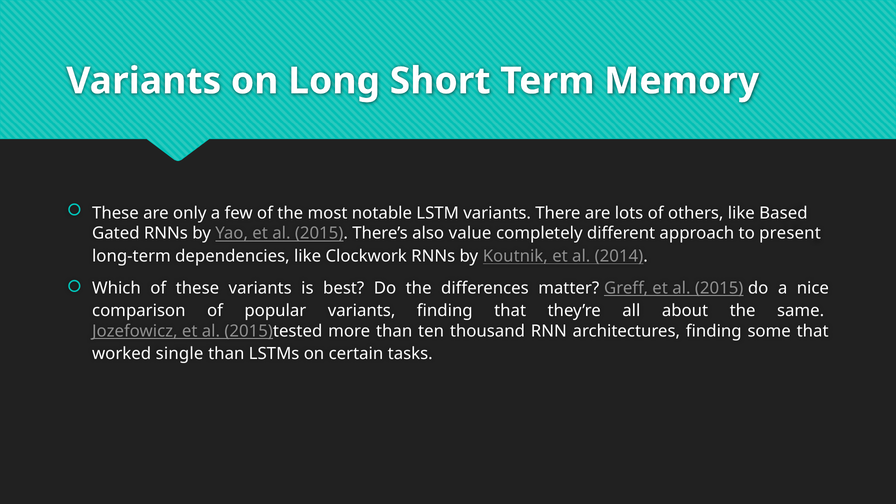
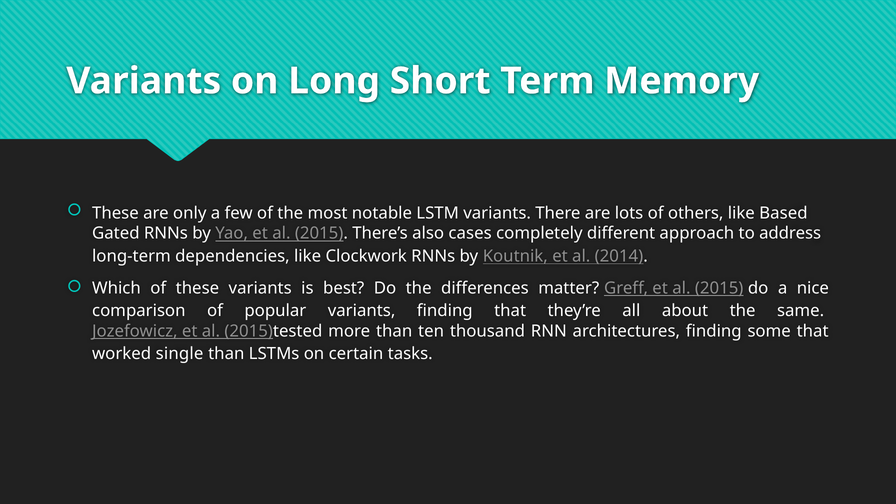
value: value -> cases (470, 233)
present: present -> address (790, 233)
